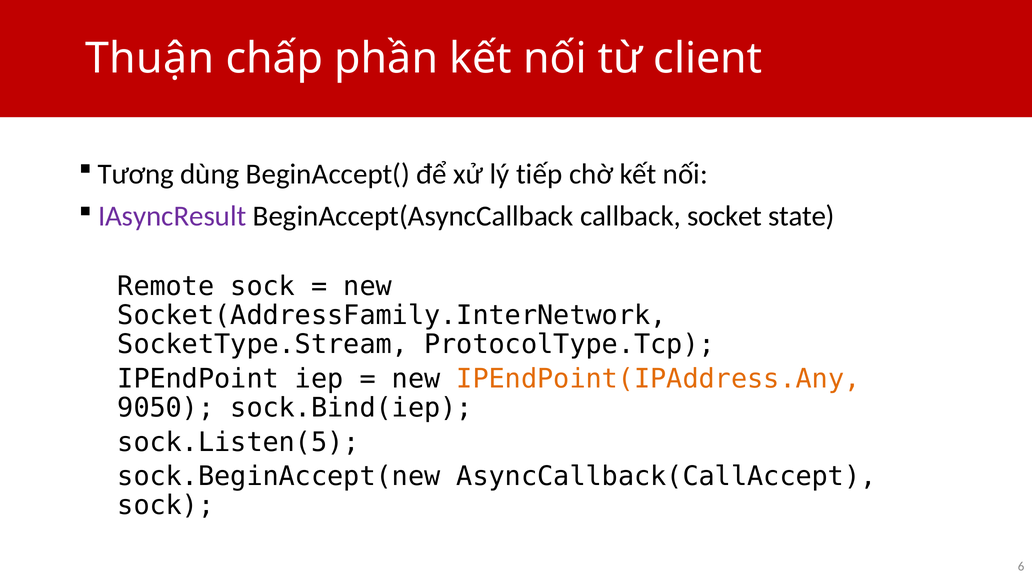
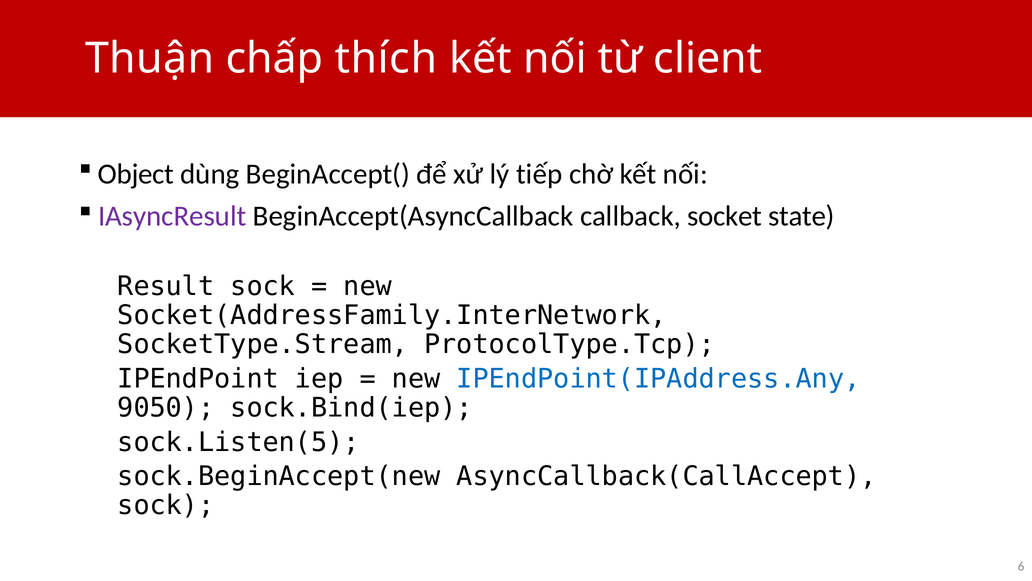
phần: phần -> thích (386, 58)
Tương: Tương -> Object (136, 174)
Remote: Remote -> Result (166, 286)
IPEndPoint(IPAddress.Any colour: orange -> blue (658, 378)
